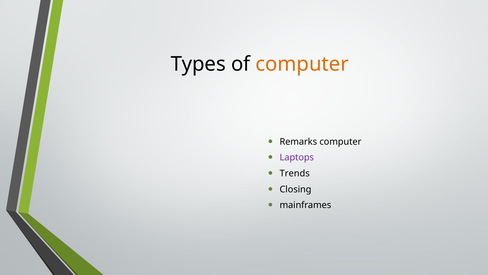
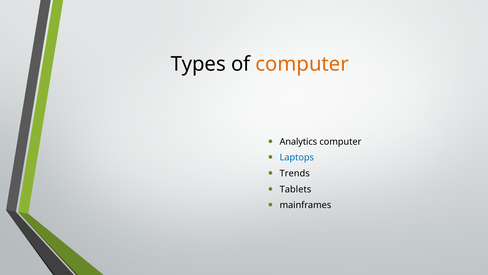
Remarks: Remarks -> Analytics (298, 141)
Laptops colour: purple -> blue (297, 157)
Closing: Closing -> Tablets (295, 189)
